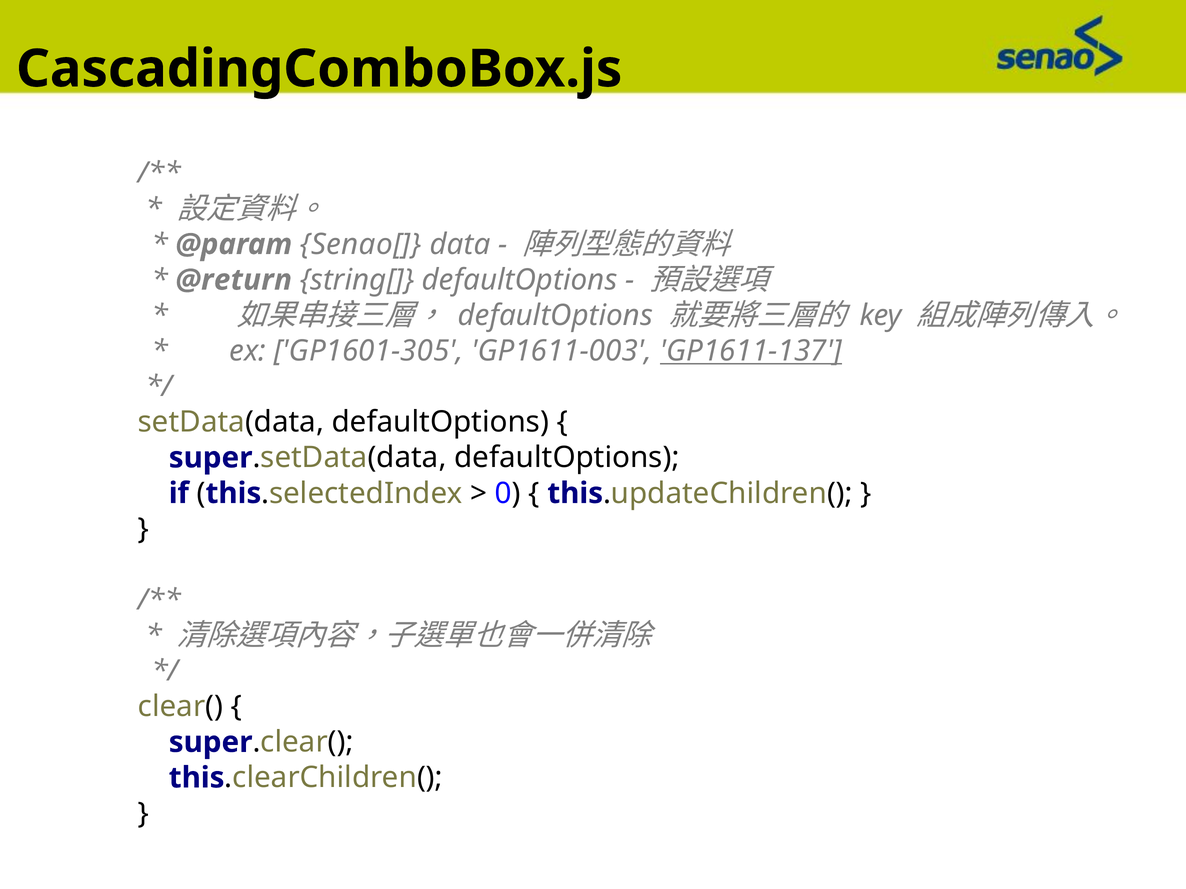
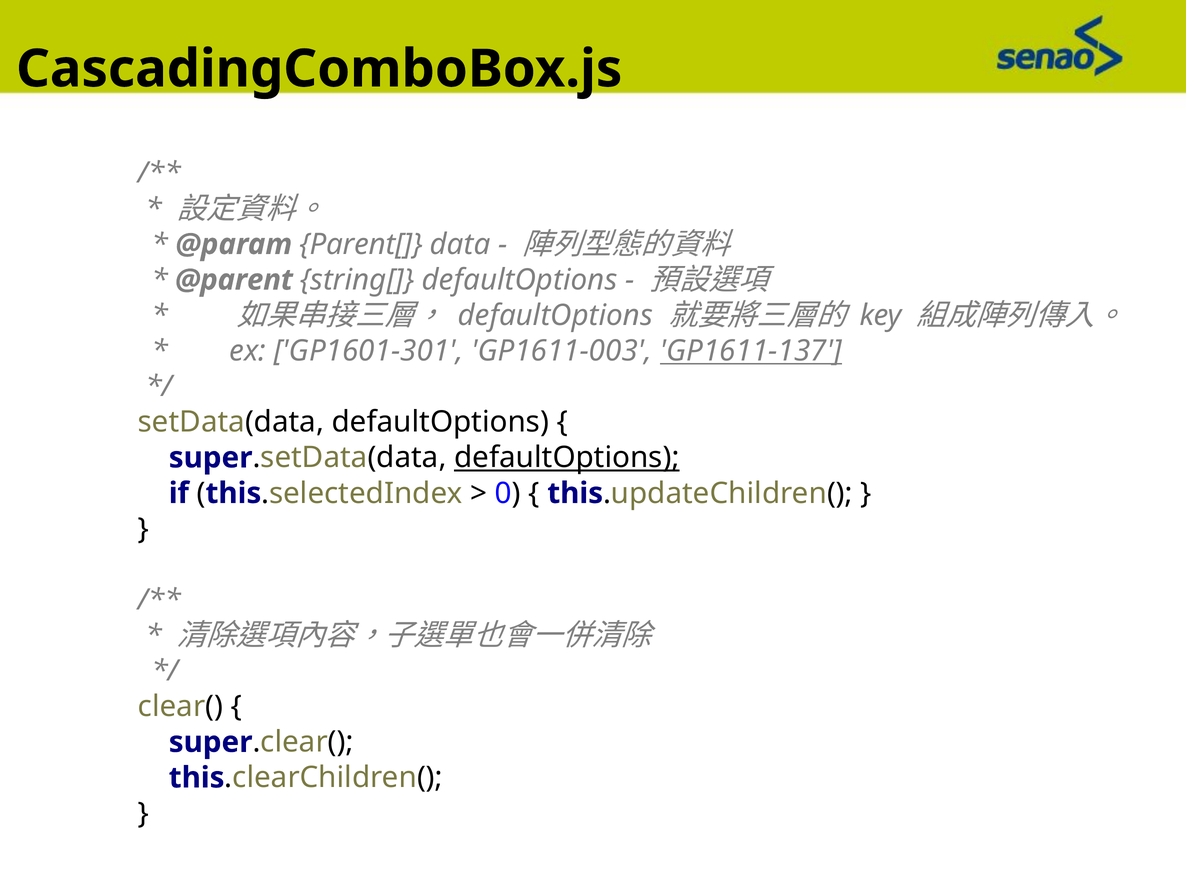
Senao[: Senao[ -> Parent[ (361, 244)
@return: @return -> @parent (234, 280)
GP1601-305: GP1601-305 -> GP1601-301 (369, 351)
defaultOptions underline: none -> present (567, 458)
